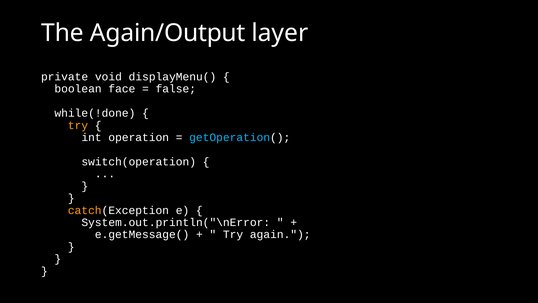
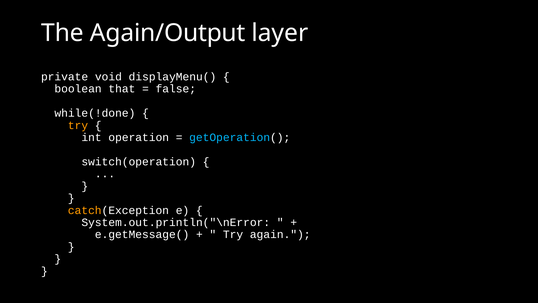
face: face -> that (122, 89)
